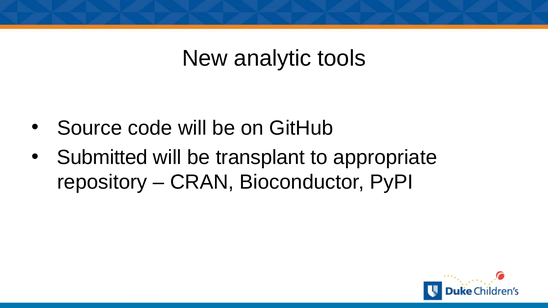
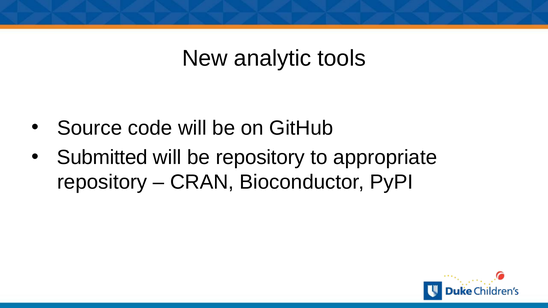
be transplant: transplant -> repository (260, 158)
